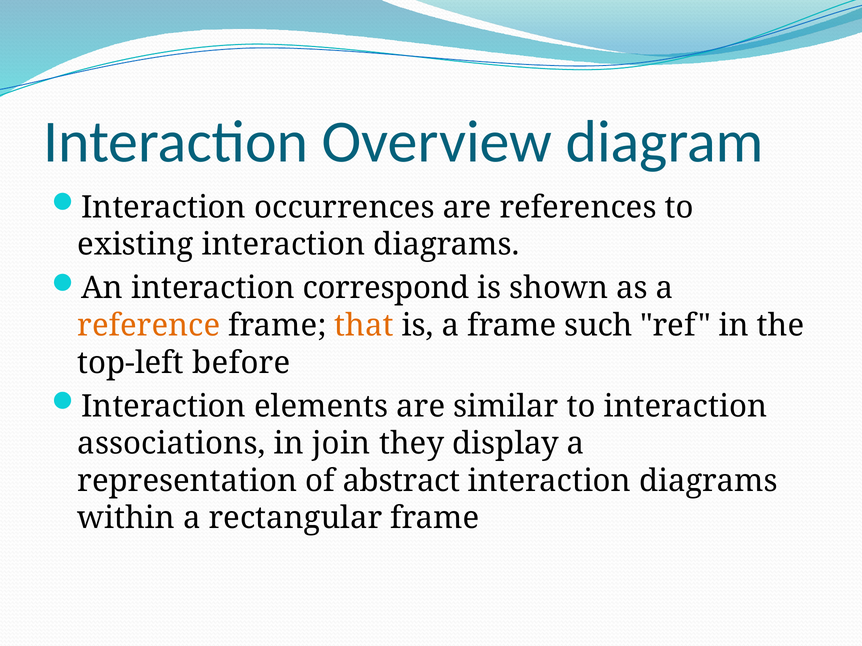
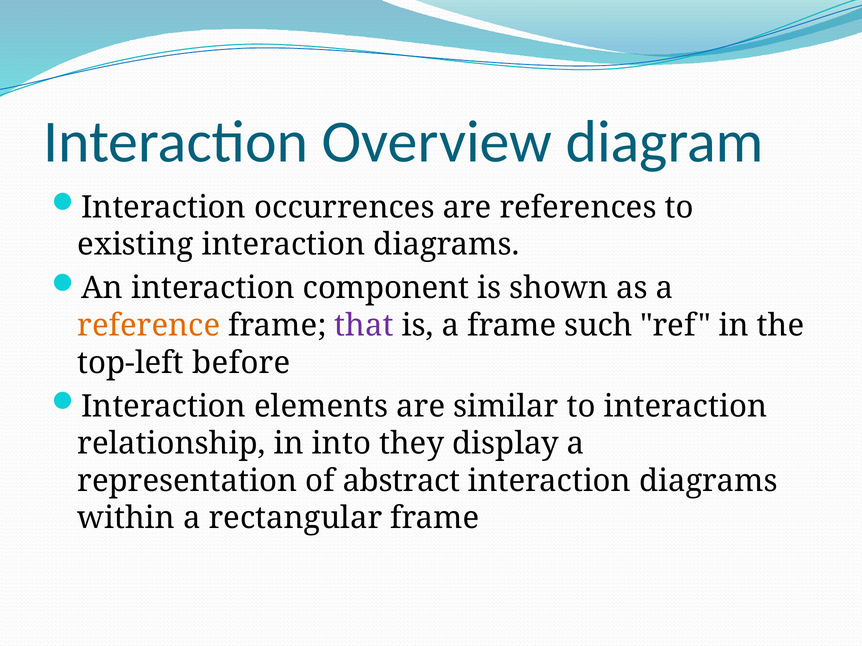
correspond: correspond -> component (386, 288)
that colour: orange -> purple (364, 326)
associations: associations -> relationship (172, 444)
join: join -> into (342, 444)
